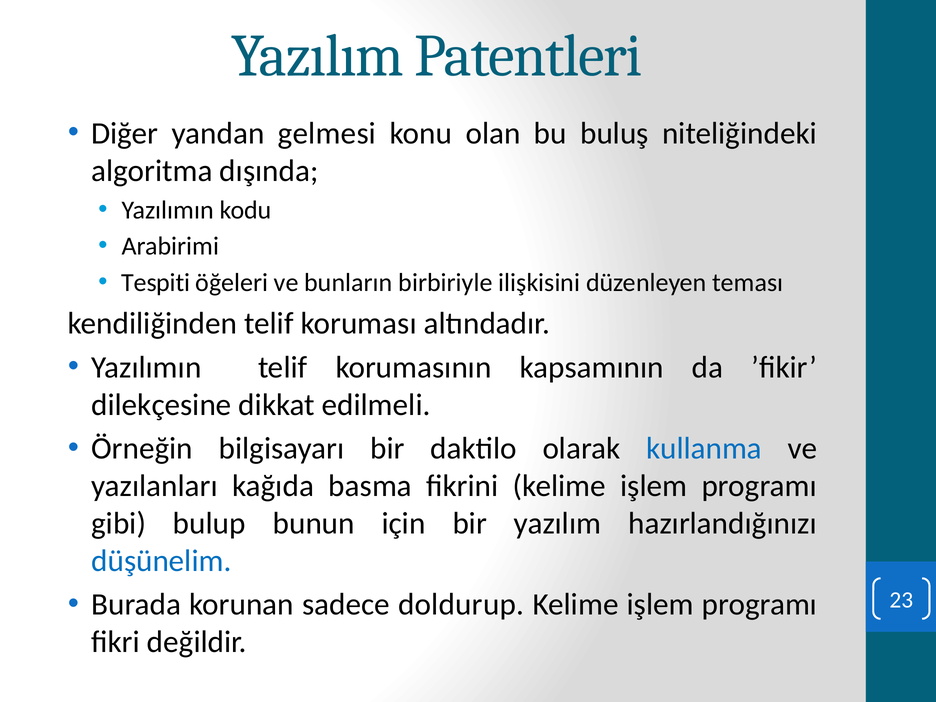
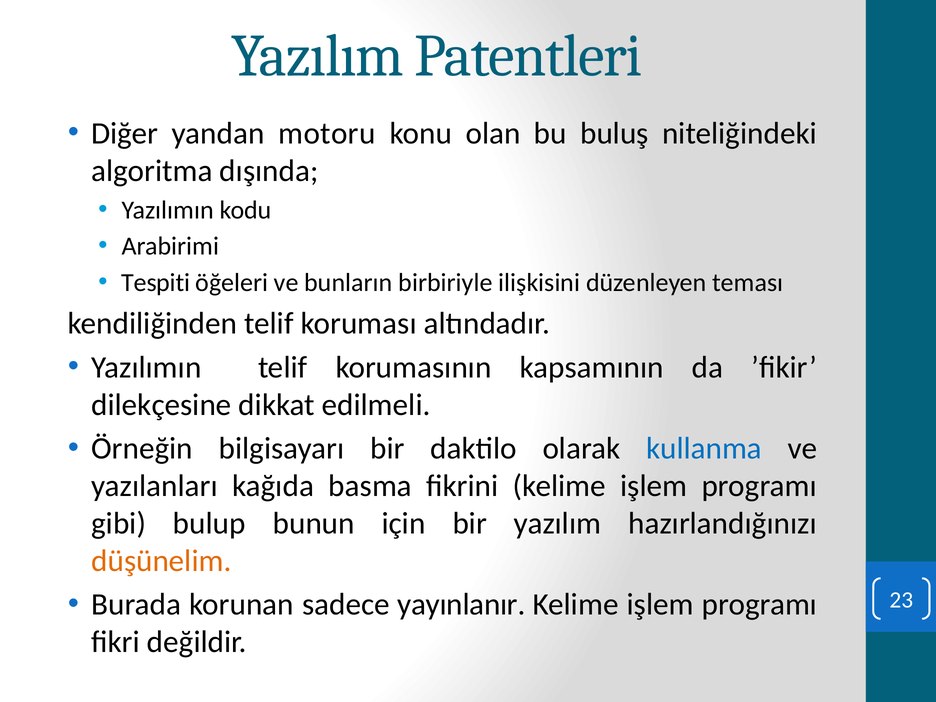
gelmesi: gelmesi -> motoru (327, 133)
düşünelim colour: blue -> orange (161, 561)
doldurup: doldurup -> yayınlanır (461, 604)
